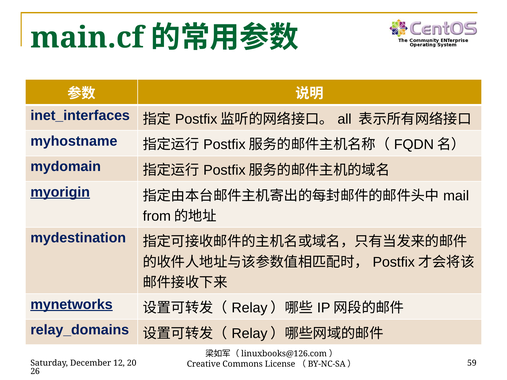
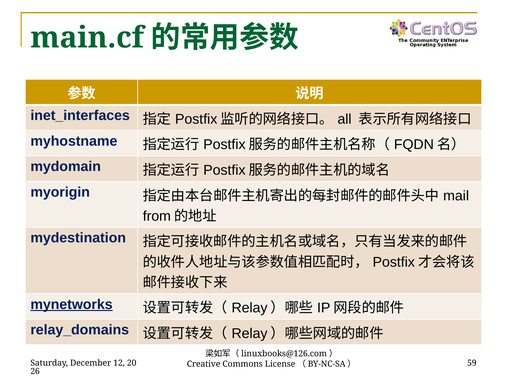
myorigin underline: present -> none (60, 192)
